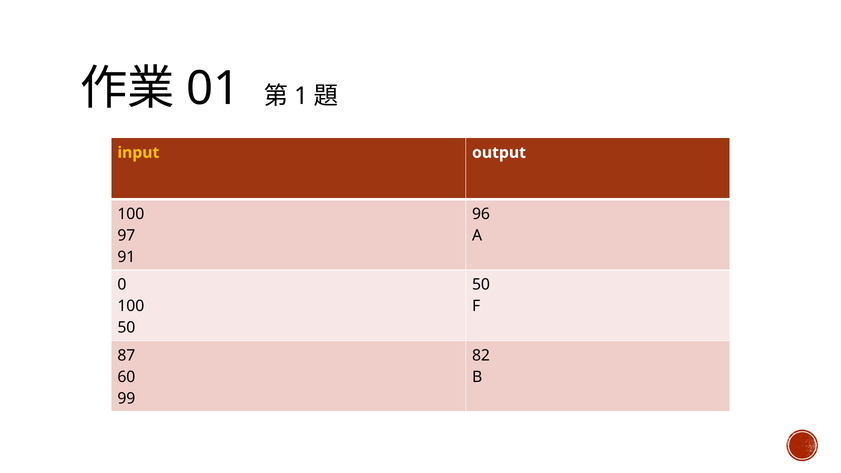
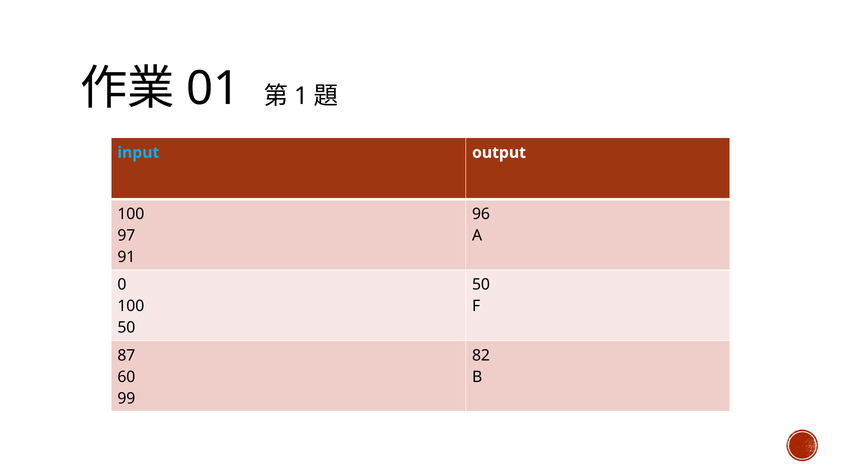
input colour: yellow -> light blue (138, 153)
